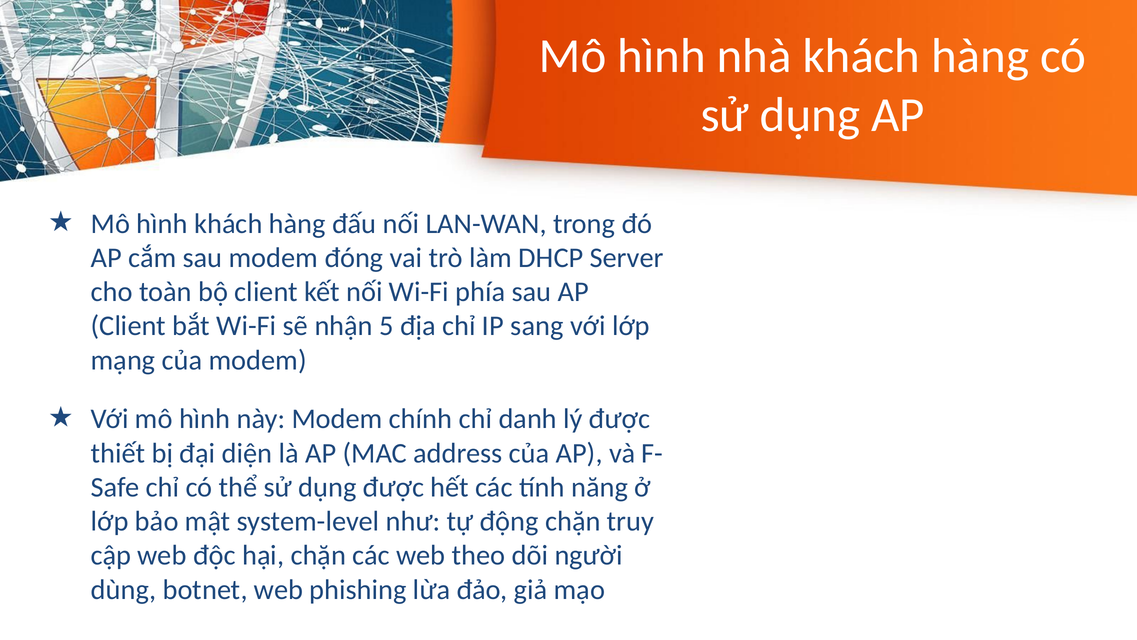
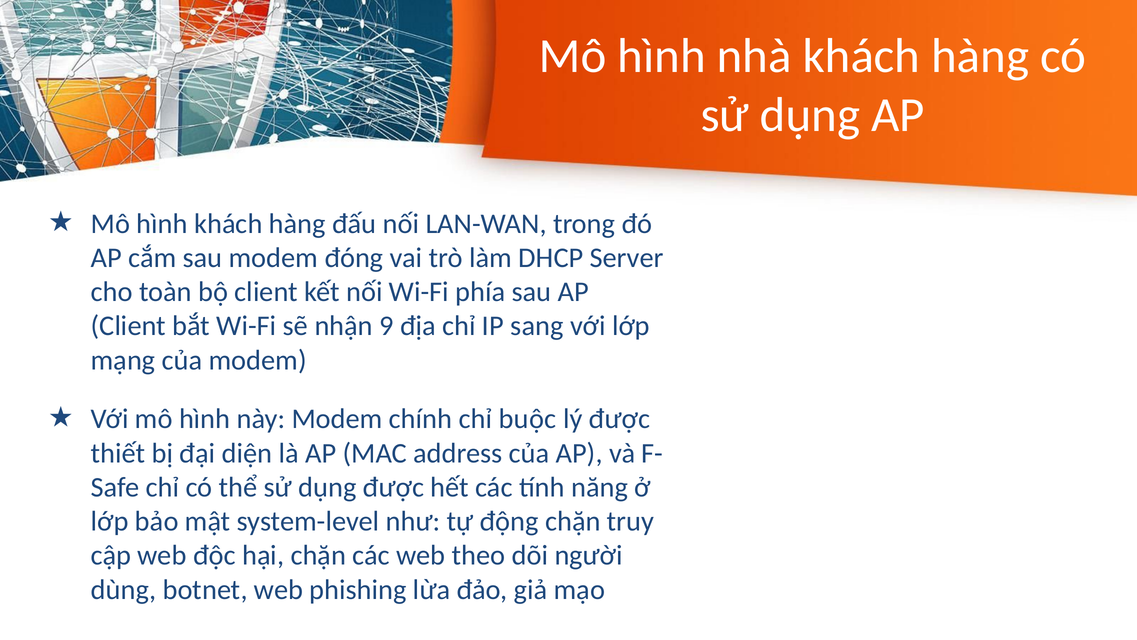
5: 5 -> 9 (386, 326)
danh: danh -> buộc (528, 419)
